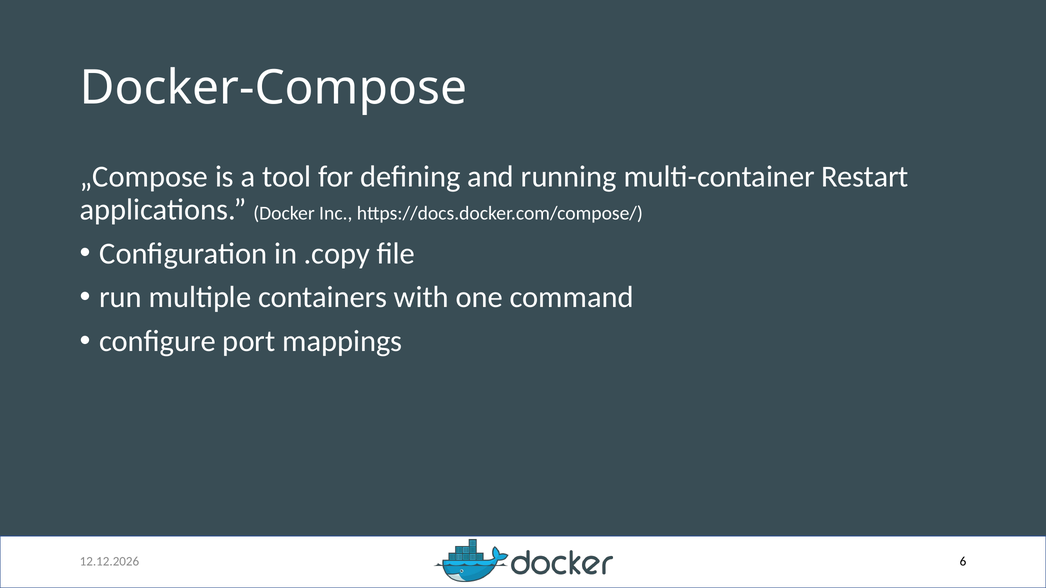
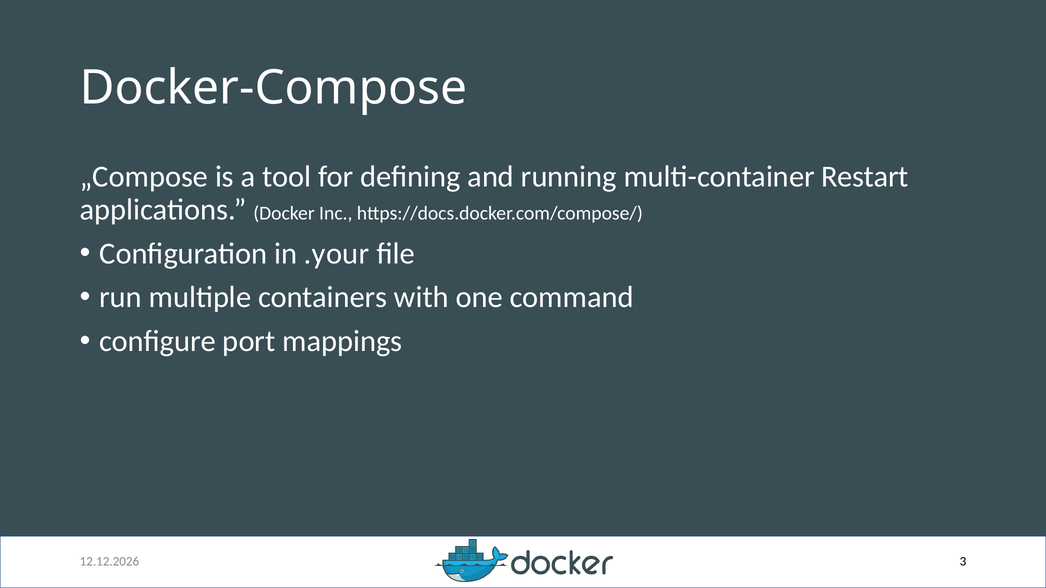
.copy: .copy -> .your (337, 254)
6: 6 -> 3 (963, 562)
